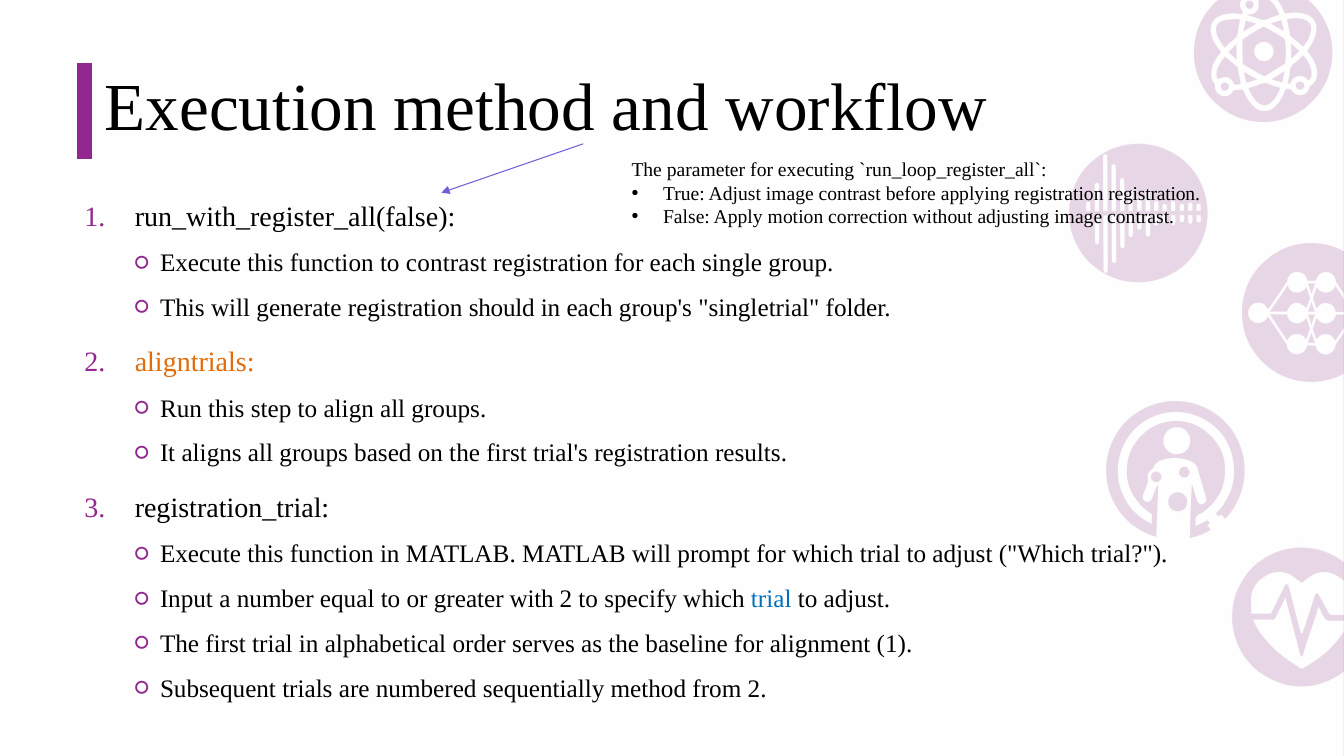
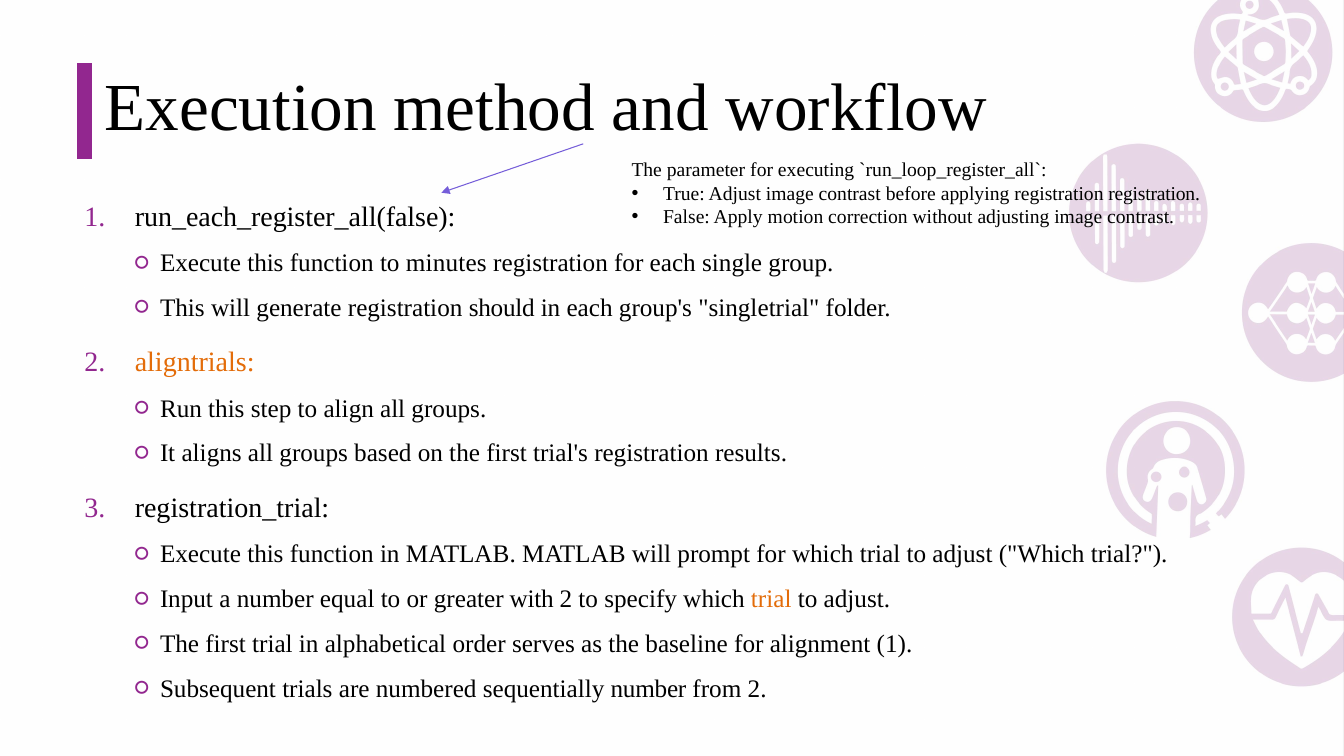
run_with_register_all(false: run_with_register_all(false -> run_each_register_all(false (295, 217)
to contrast: contrast -> minutes (446, 263)
trial colour: blue -> orange (771, 599)
sequentially method: method -> number (648, 689)
